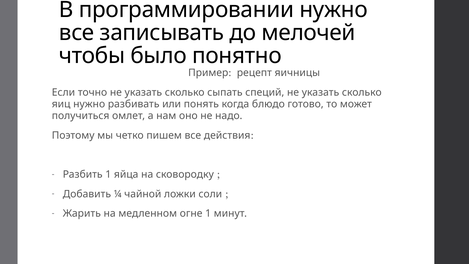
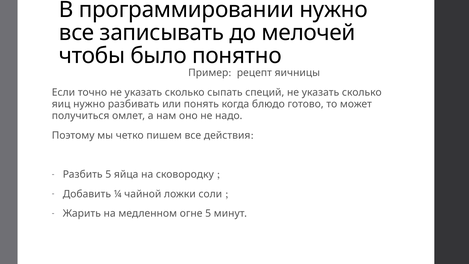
Разбить 1: 1 -> 5 (108, 174)
огне 1: 1 -> 5 (208, 213)
